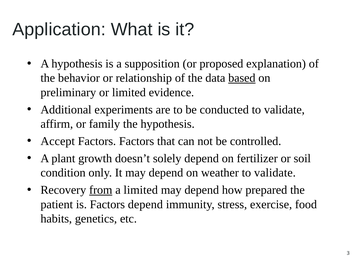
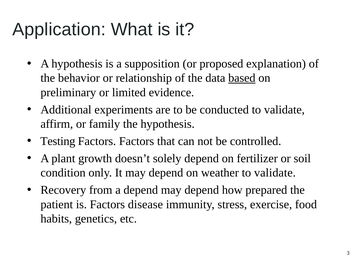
Accept: Accept -> Testing (58, 141)
from underline: present -> none (101, 190)
a limited: limited -> depend (141, 190)
Factors depend: depend -> disease (145, 205)
